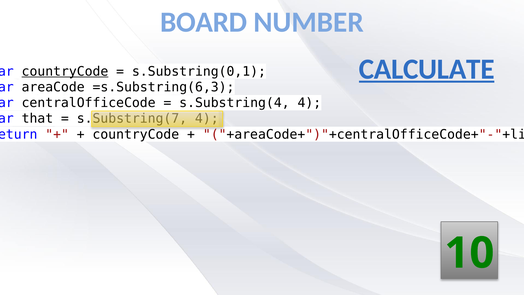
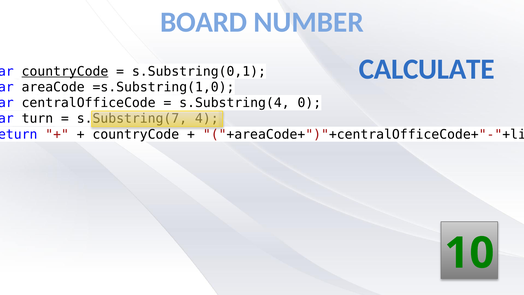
CALCULATE underline: present -> none (427, 69)
=s.Substring(6,3: =s.Substring(6,3 -> =s.Substring(1,0 (164, 87)
s.Substring(4 4: 4 -> 0 (309, 103)
that: that -> turn (37, 119)
